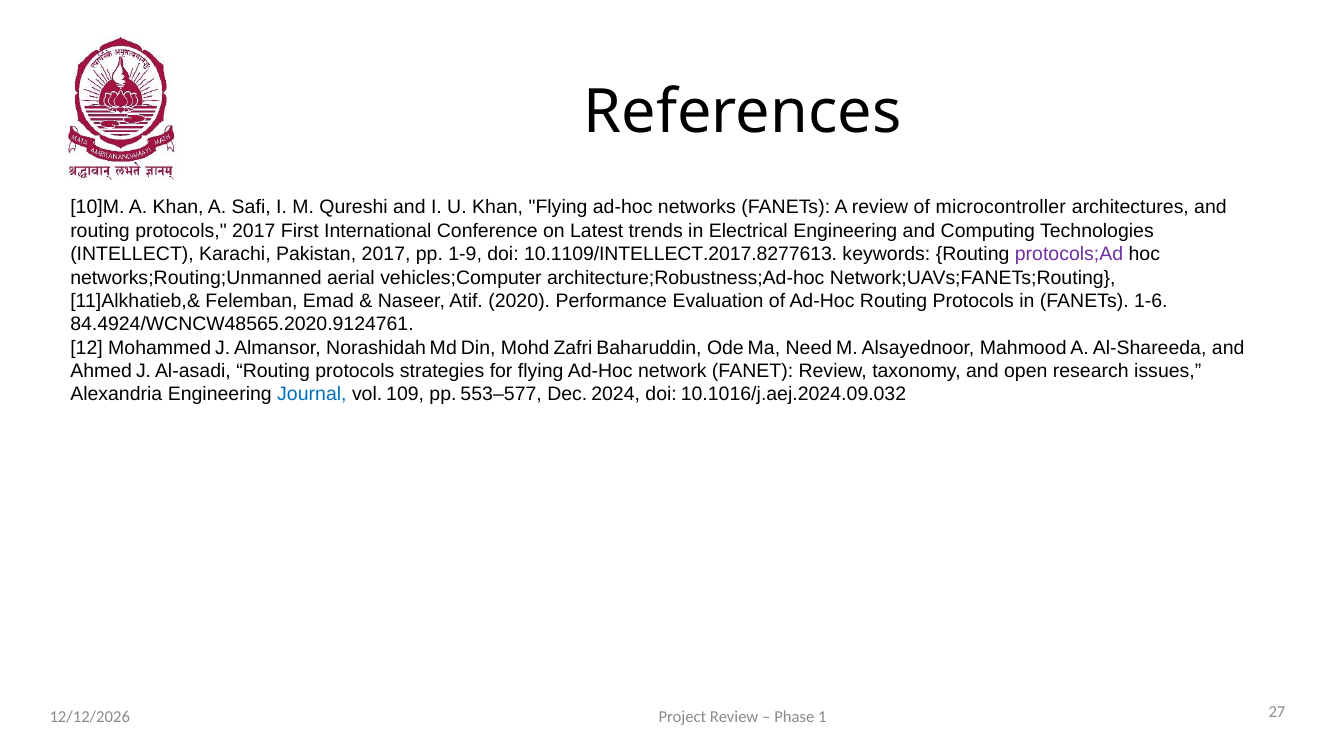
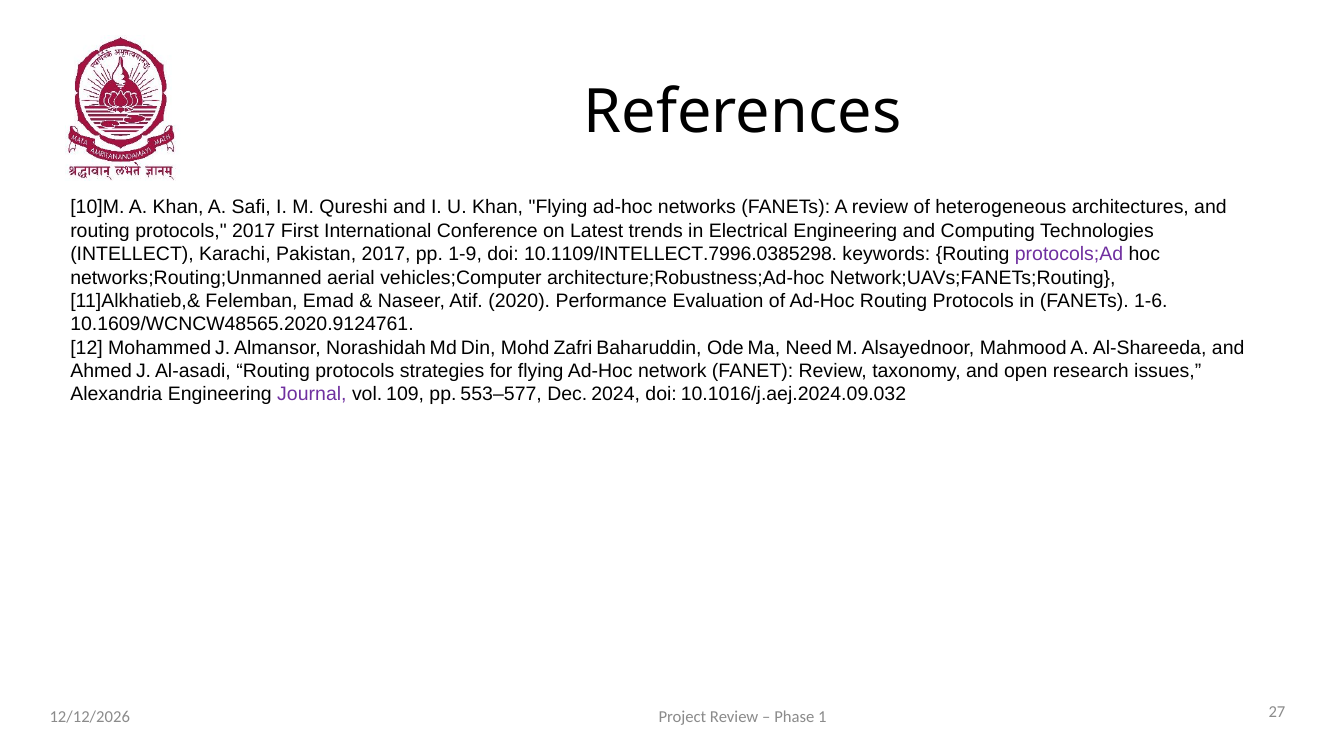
microcontroller: microcontroller -> heterogeneous (1001, 207)
10.1109/INTELLECT.2017.8277613: 10.1109/INTELLECT.2017.8277613 -> 10.1109/INTELLECT.7996.0385298 (681, 254)
84.4924/WCNCW48565.2020.9124761: 84.4924/WCNCW48565.2020.9124761 -> 10.1609/WCNCW48565.2020.9124761 (242, 324)
Journal colour: blue -> purple (312, 394)
